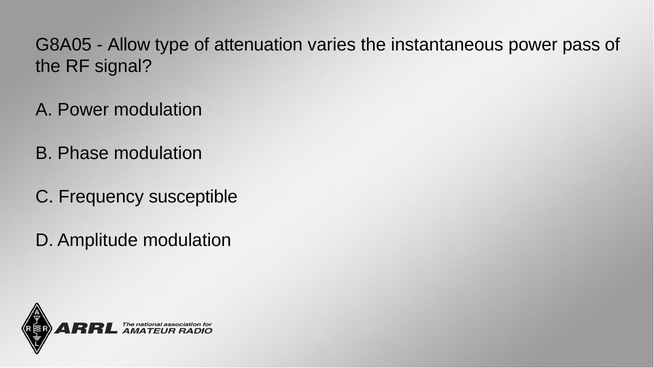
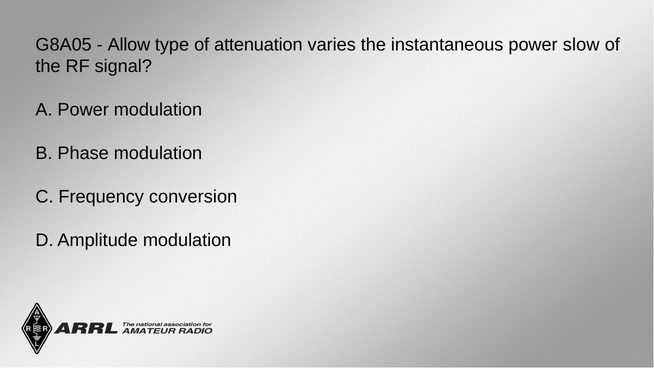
pass: pass -> slow (581, 45)
susceptible: susceptible -> conversion (193, 197)
